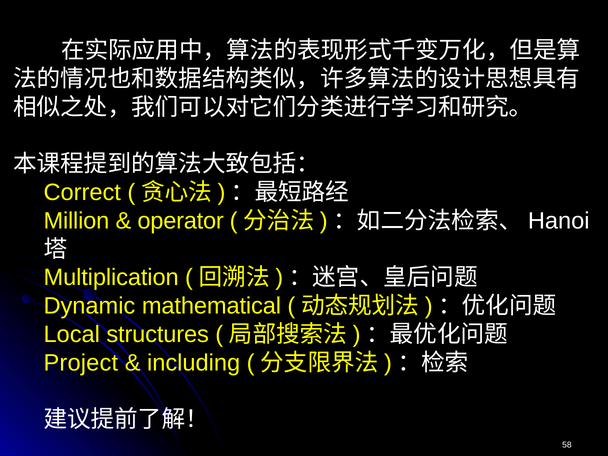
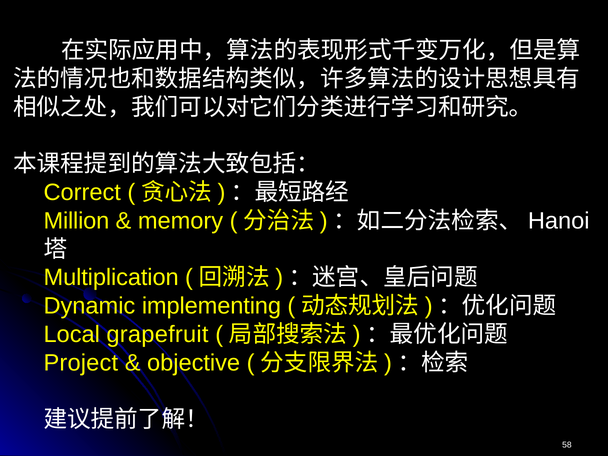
operator: operator -> memory (181, 221)
mathematical: mathematical -> implementing (211, 306)
structures: structures -> grapefruit (157, 334)
including: including -> objective (194, 363)
